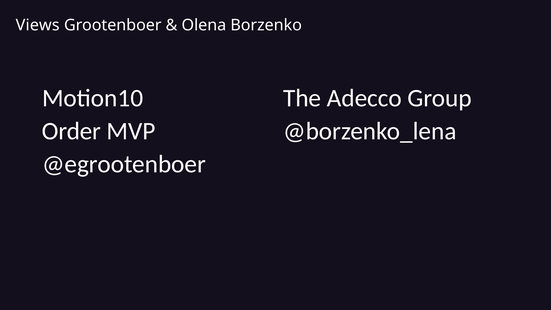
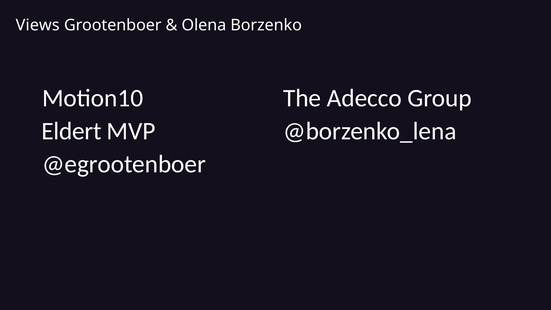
Order: Order -> Eldert (72, 131)
